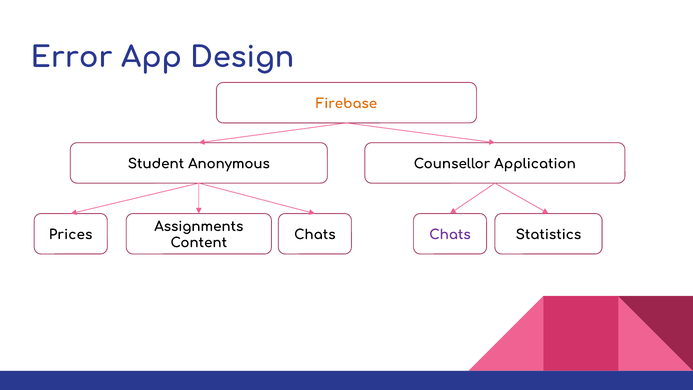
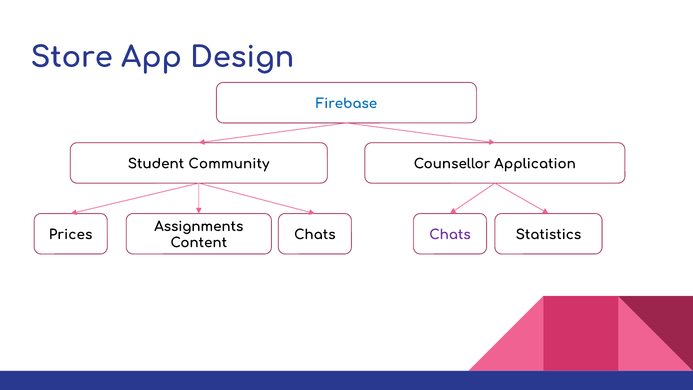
Error: Error -> Store (72, 57)
Firebase colour: orange -> blue (346, 104)
Anonymous: Anonymous -> Community (229, 164)
